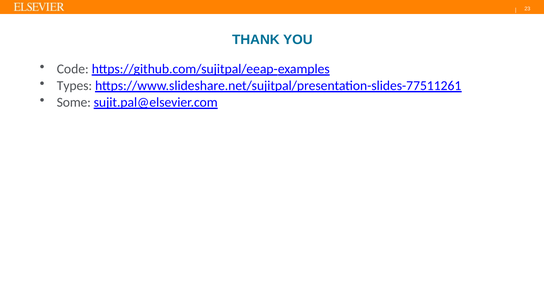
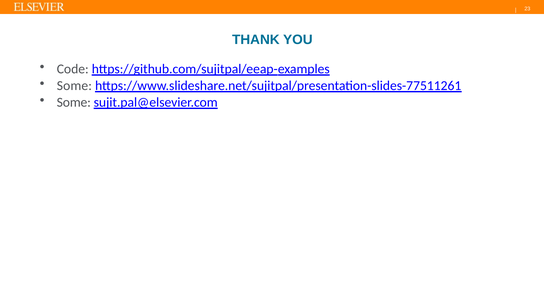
Types: Types -> Some (74, 86)
